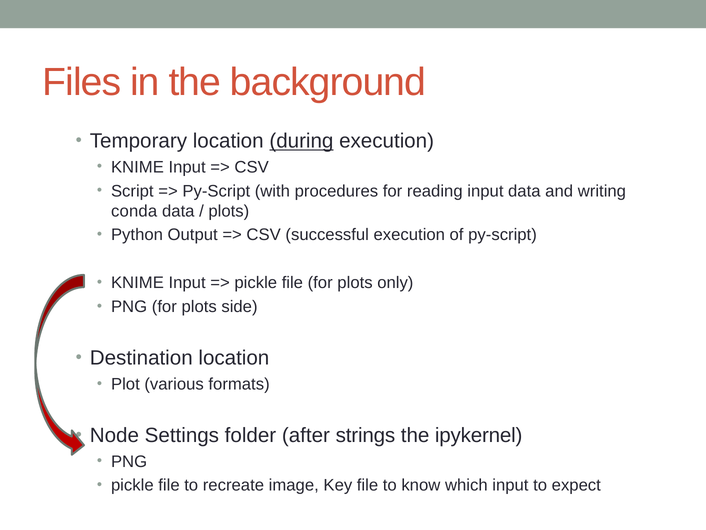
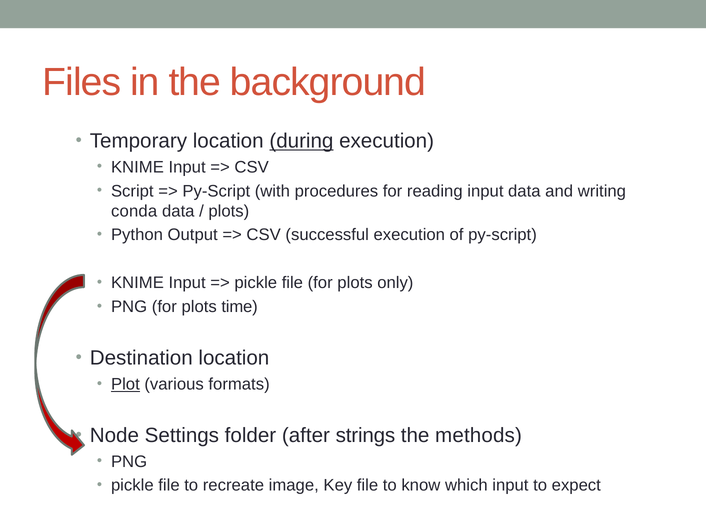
side: side -> time (240, 307)
Plot underline: none -> present (125, 384)
ipykernel: ipykernel -> methods (479, 435)
